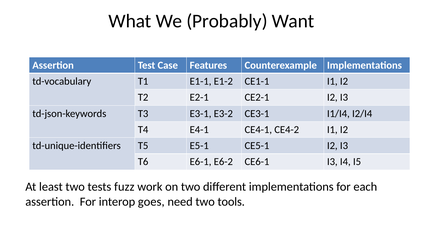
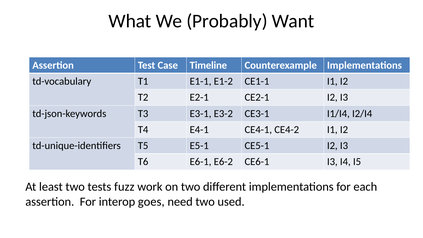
Features: Features -> Timeline (208, 65)
tools: tools -> used (231, 201)
